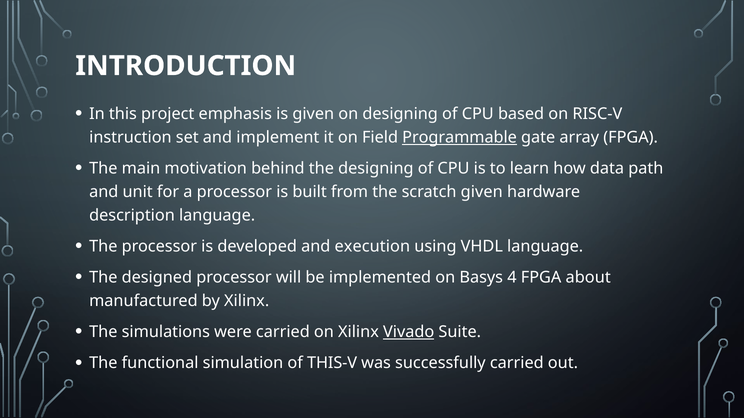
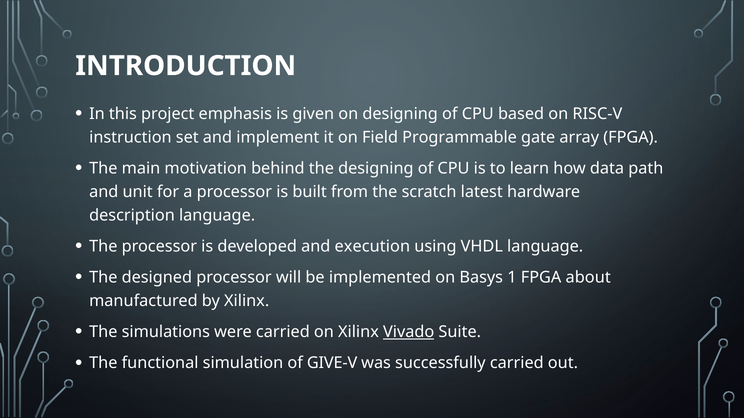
Programmable underline: present -> none (460, 137)
scratch given: given -> latest (482, 192)
4: 4 -> 1 (512, 278)
THIS-V: THIS-V -> GIVE-V (332, 364)
